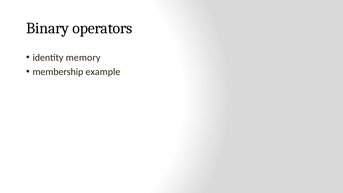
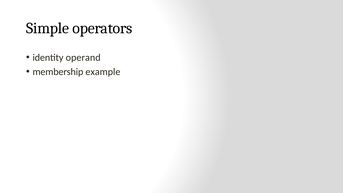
Binary: Binary -> Simple (48, 28)
memory: memory -> operand (83, 57)
